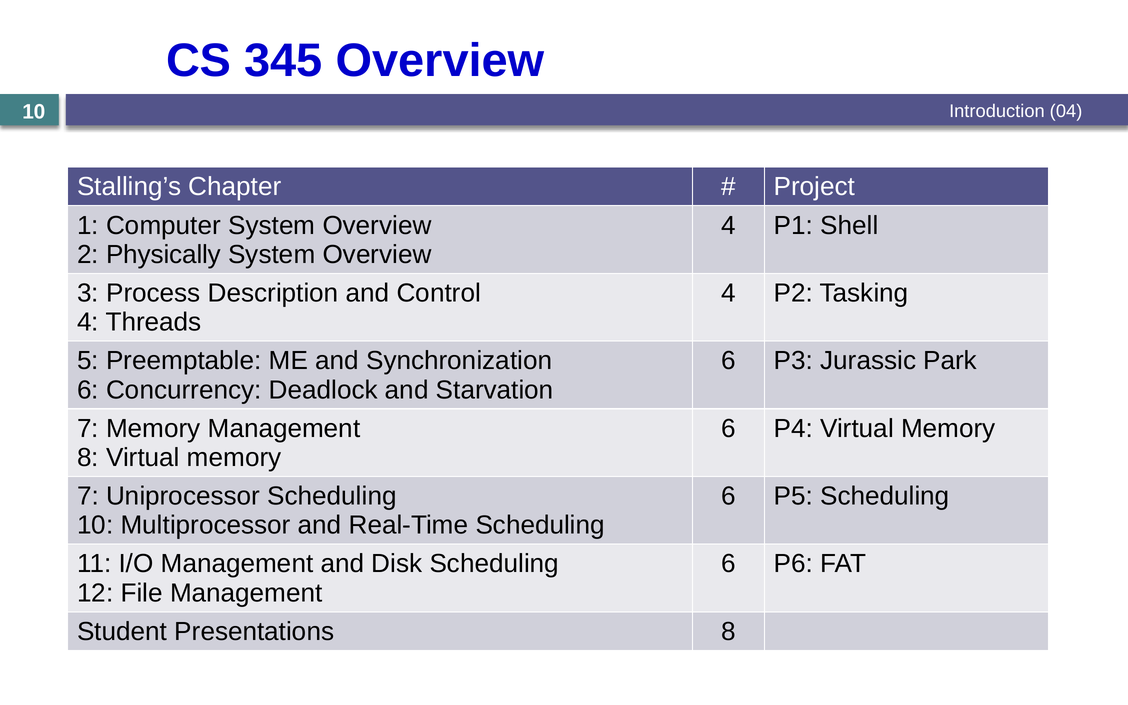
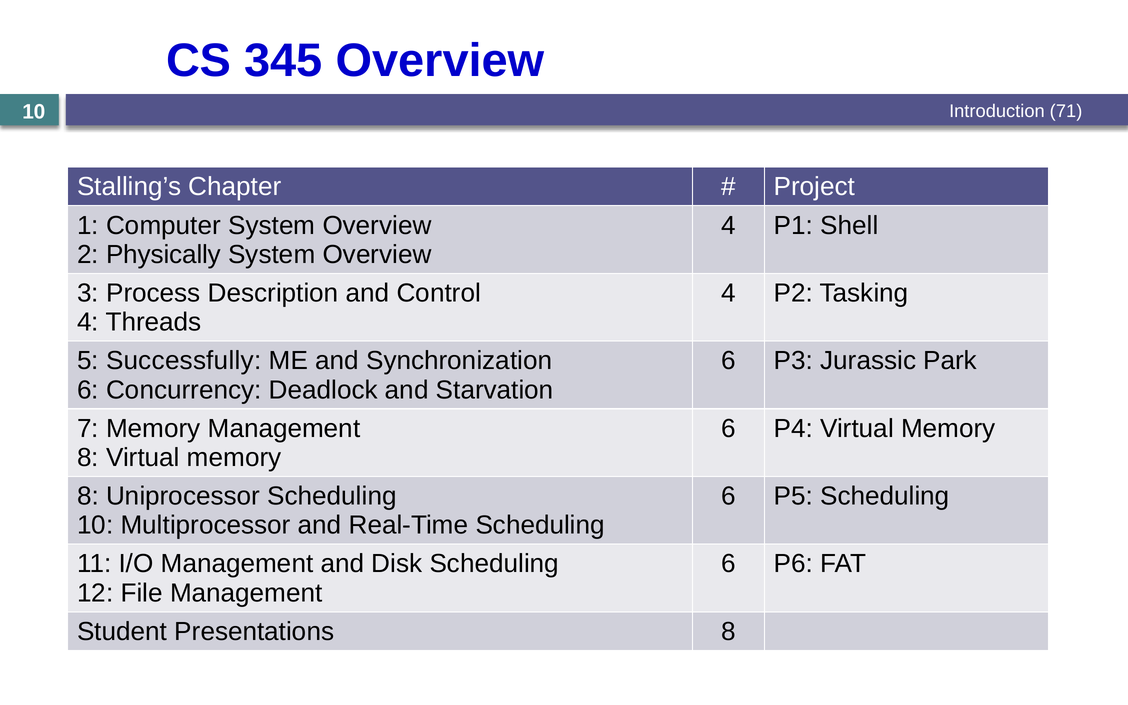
04: 04 -> 71 (1066, 111)
Preemptable: Preemptable -> Successfully (184, 361)
7: 7 -> 8 (88, 496)
